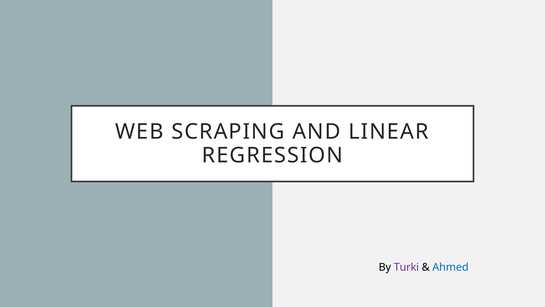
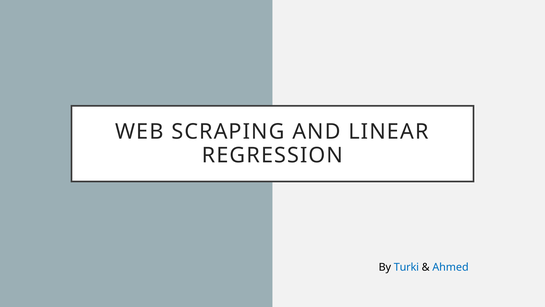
Turki colour: purple -> blue (406, 267)
